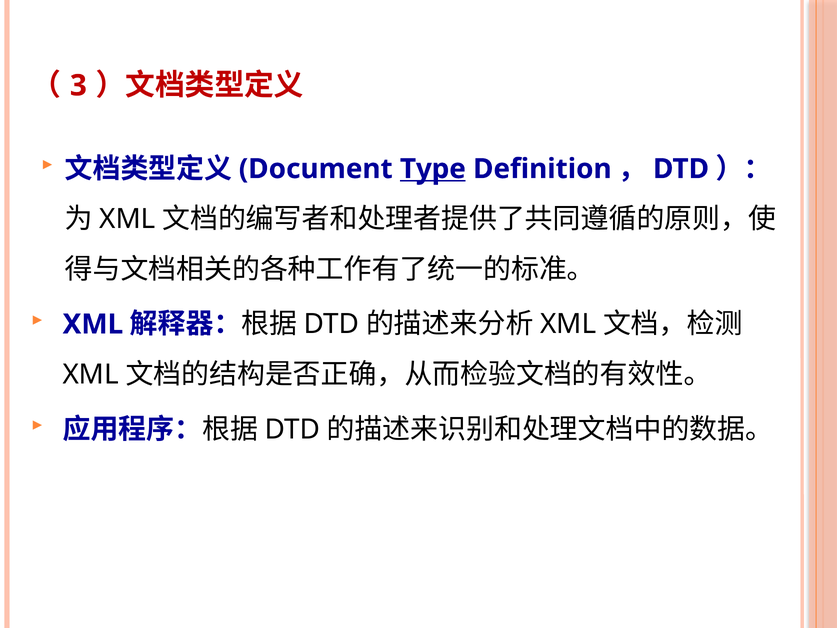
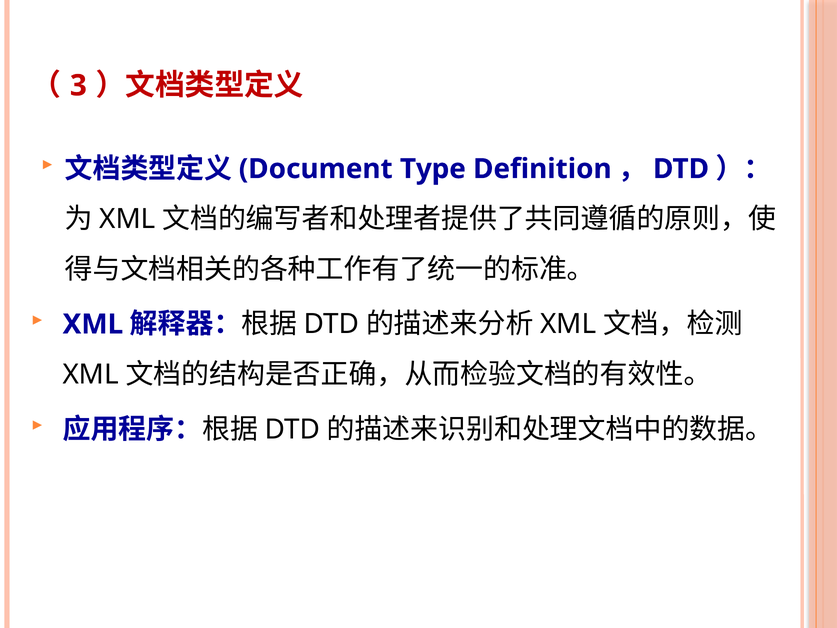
Type underline: present -> none (433, 169)
